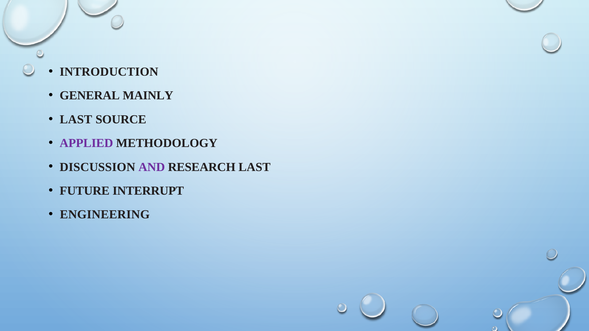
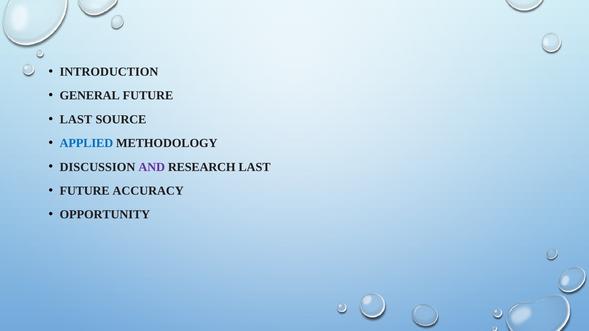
GENERAL MAINLY: MAINLY -> FUTURE (148, 96)
APPLIED colour: purple -> blue (86, 143)
INTERRUPT: INTERRUPT -> ACCURACY (148, 191)
ENGINEERING: ENGINEERING -> OPPORTUNITY (105, 215)
